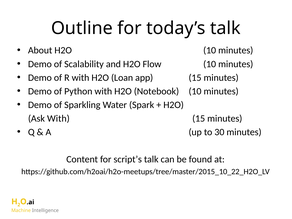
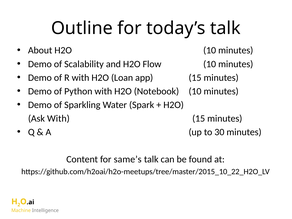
script’s: script’s -> same’s (128, 159)
